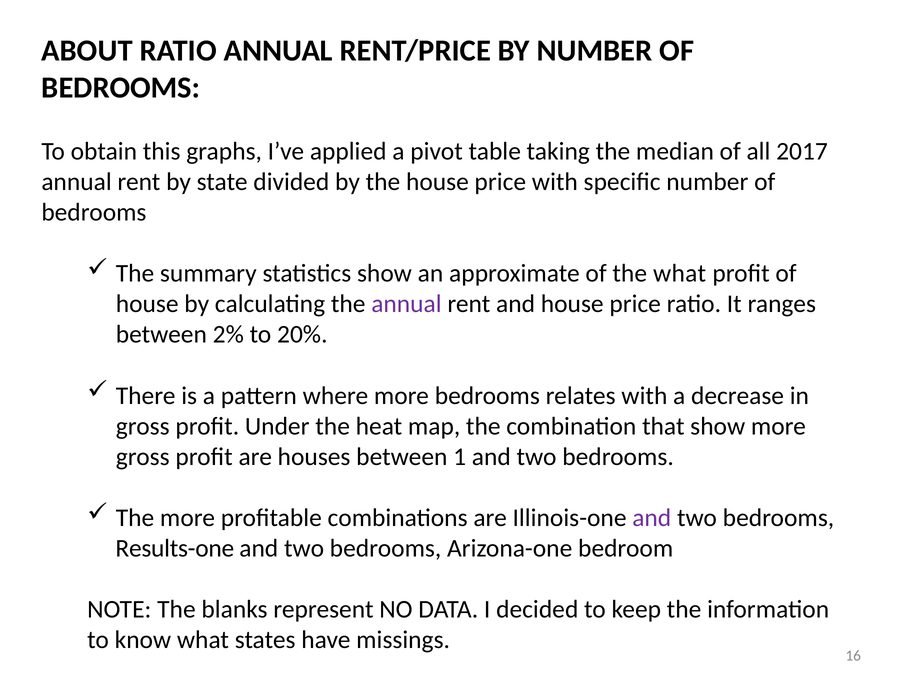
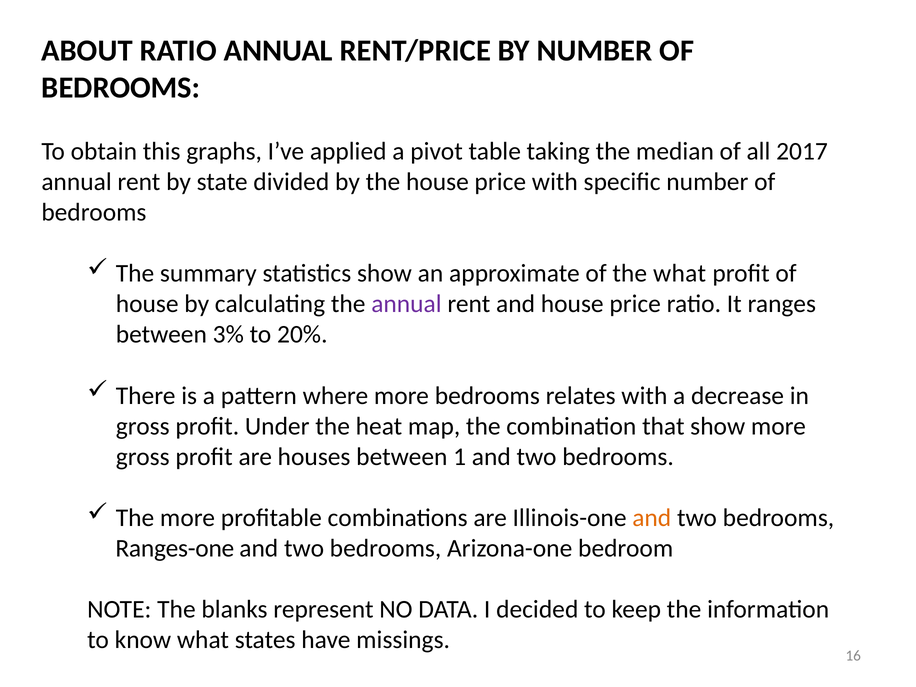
2%: 2% -> 3% (228, 335)
and colour: purple -> orange (652, 518)
Results-one: Results-one -> Ranges-one (175, 548)
